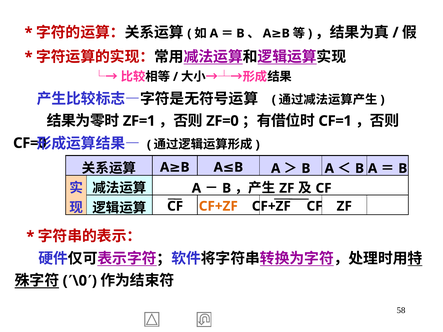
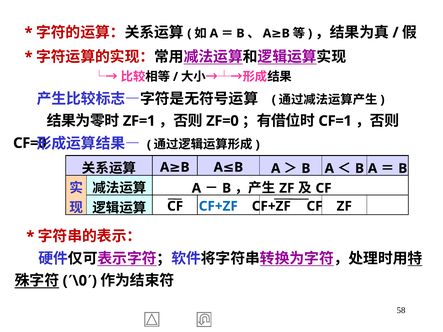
CF+ZF colour: orange -> blue (218, 206)
